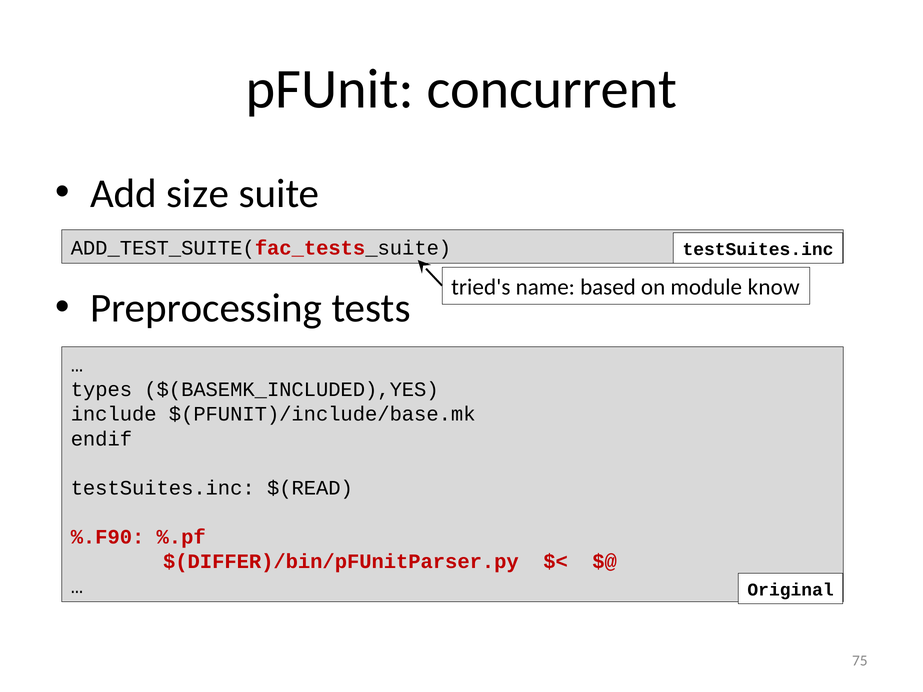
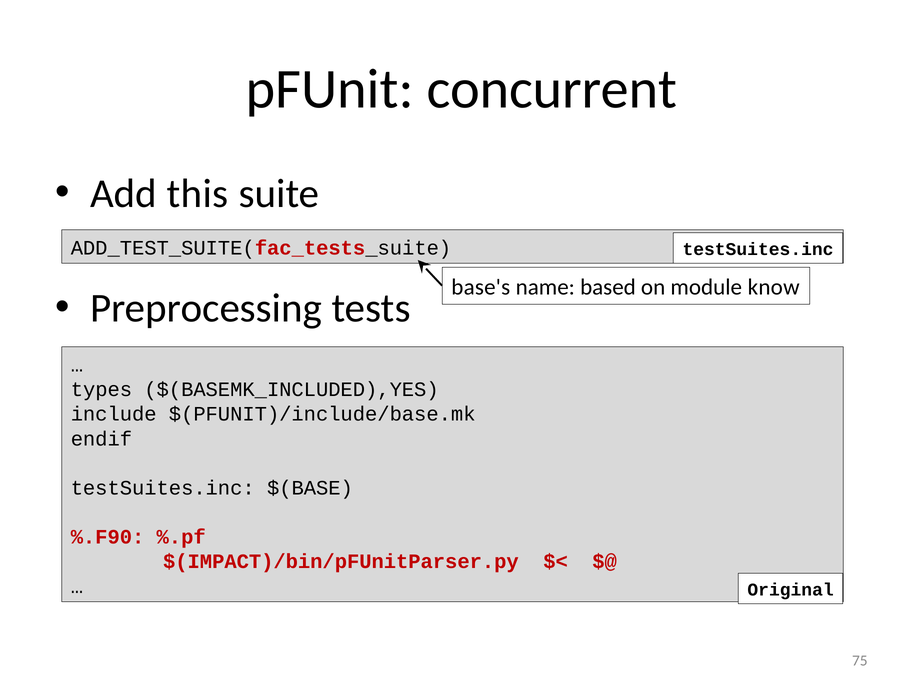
size: size -> this (197, 194)
tried's: tried's -> base's (481, 287)
$(READ: $(READ -> $(BASE (310, 488)
$(DIFFER)/bin/pFUnitParser.py: $(DIFFER)/bin/pFUnitParser.py -> $(IMPACT)/bin/pFUnitParser.py (341, 562)
